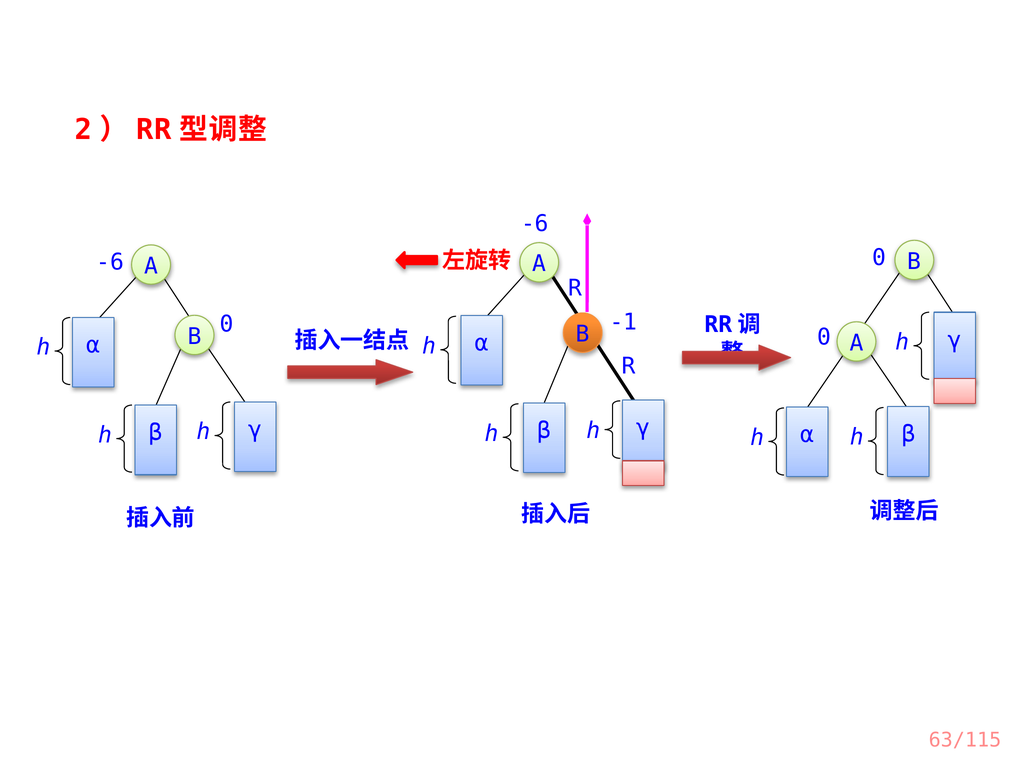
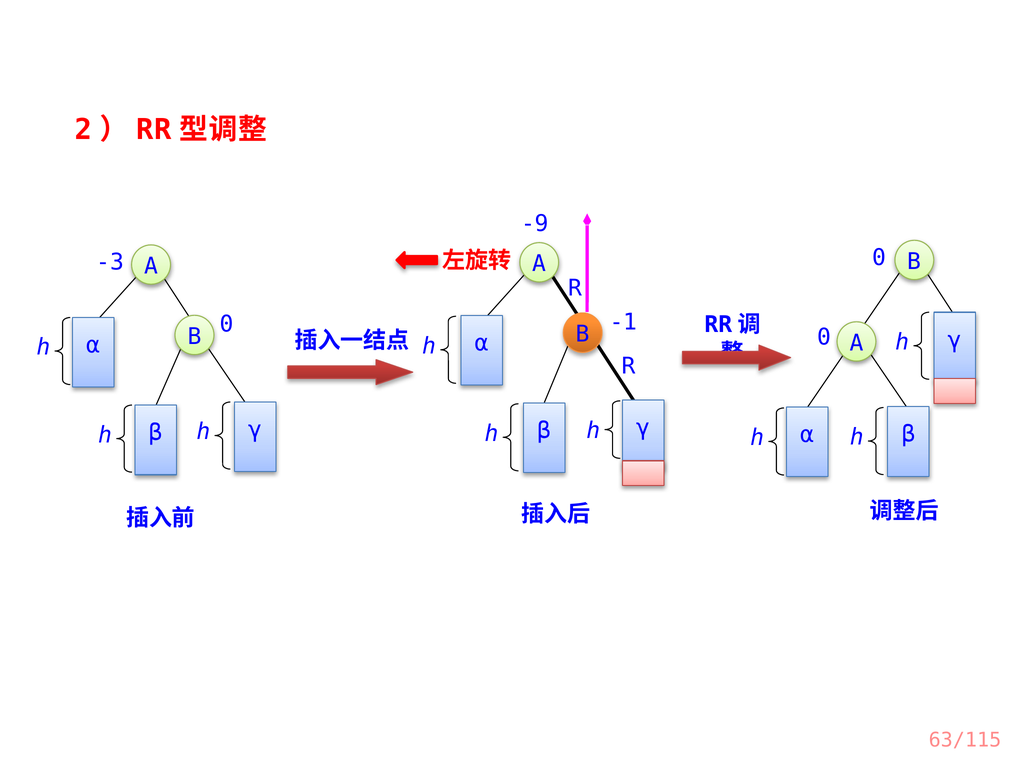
-6: -6 -> -9 (535, 224)
-6: -6 -> -3 (110, 262)
